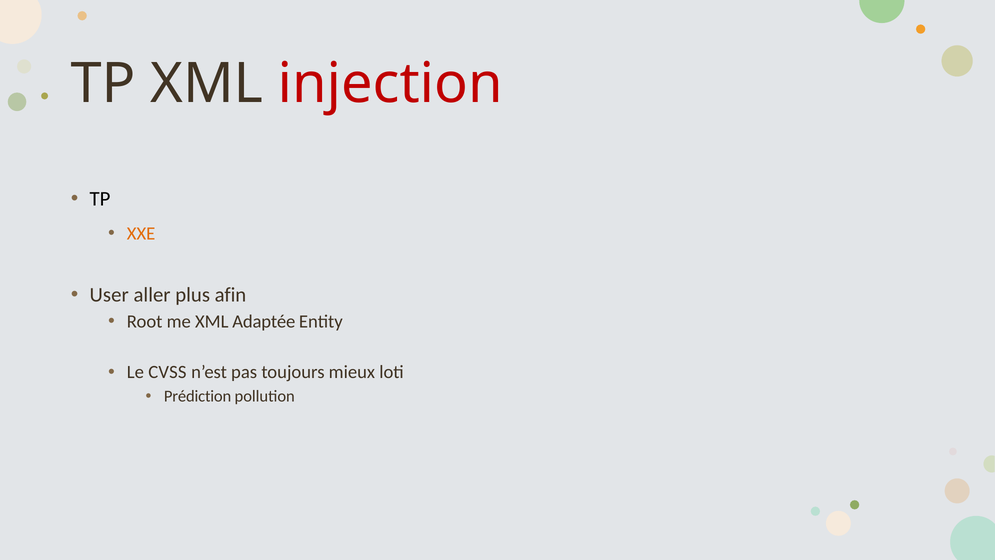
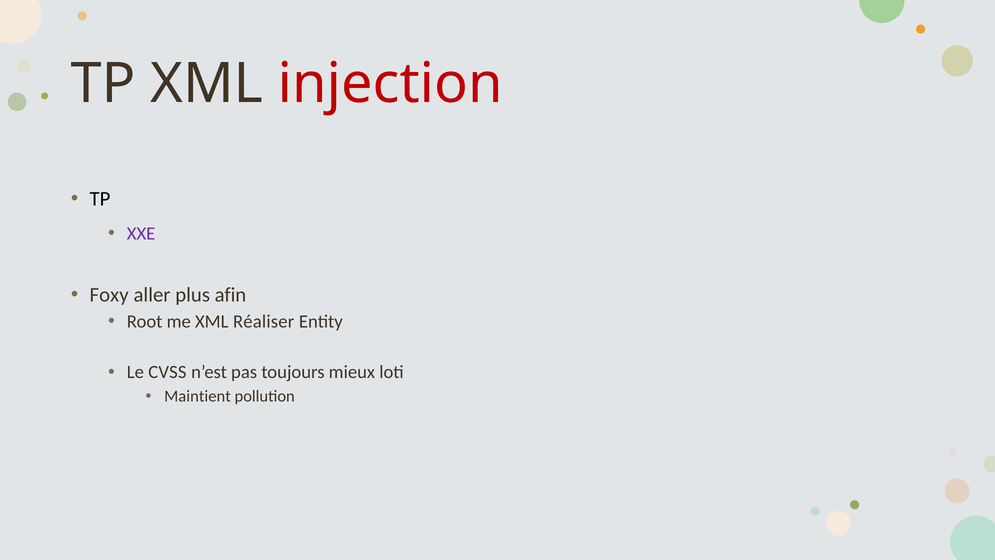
XXE colour: orange -> purple (141, 234)
User: User -> Foxy (109, 295)
Adaptée: Adaptée -> Réaliser (264, 321)
Prédiction: Prédiction -> Maintient (198, 396)
